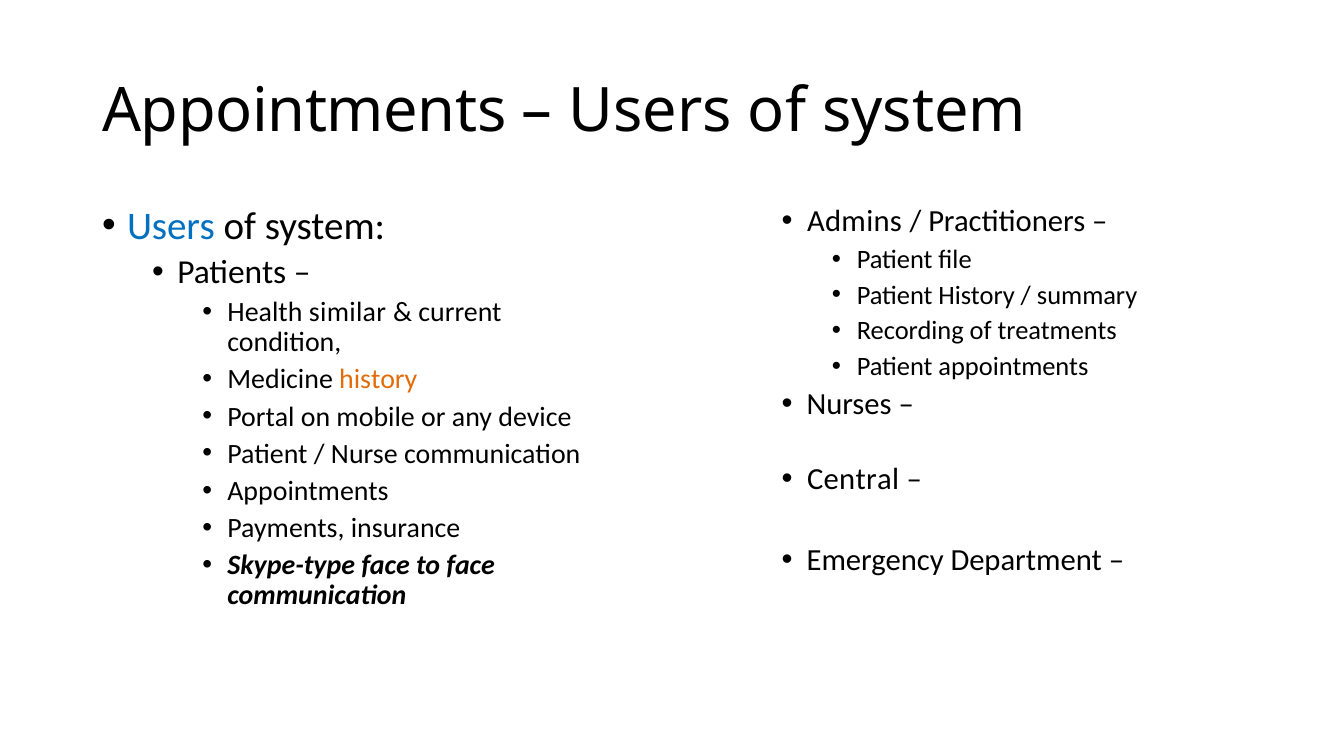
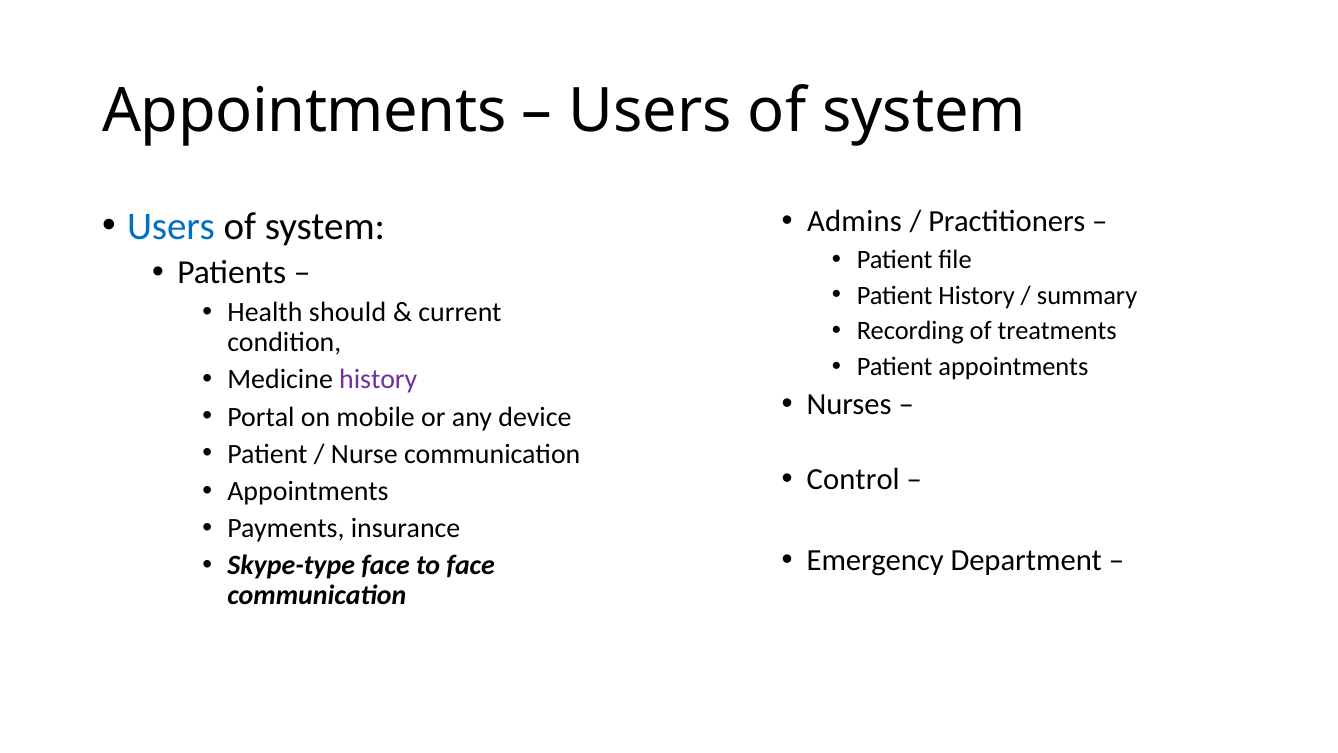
similar: similar -> should (348, 312)
history colour: orange -> purple (378, 380)
Central: Central -> Control (853, 480)
